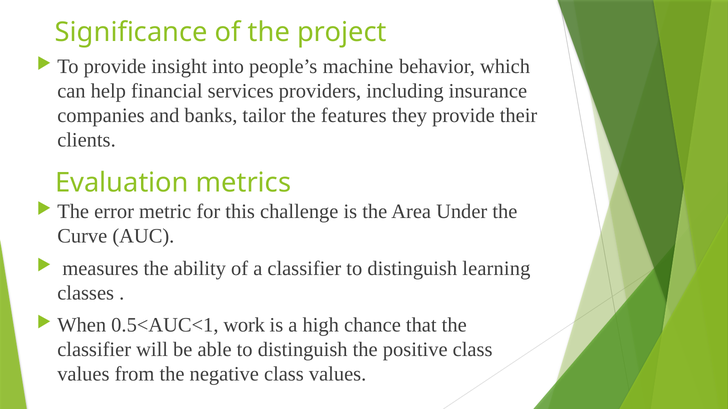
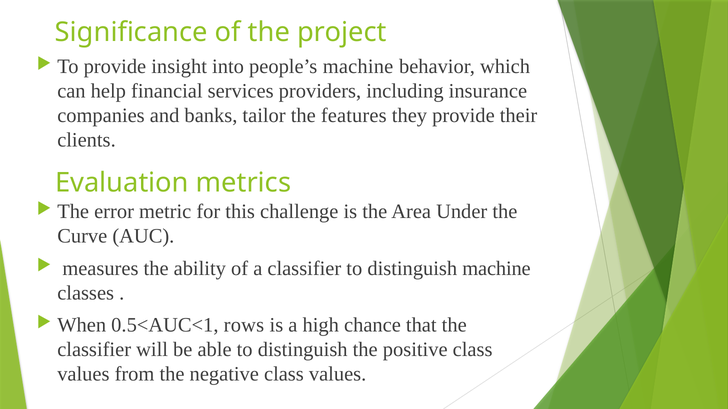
distinguish learning: learning -> machine (497, 269)
work: work -> rows (244, 325)
